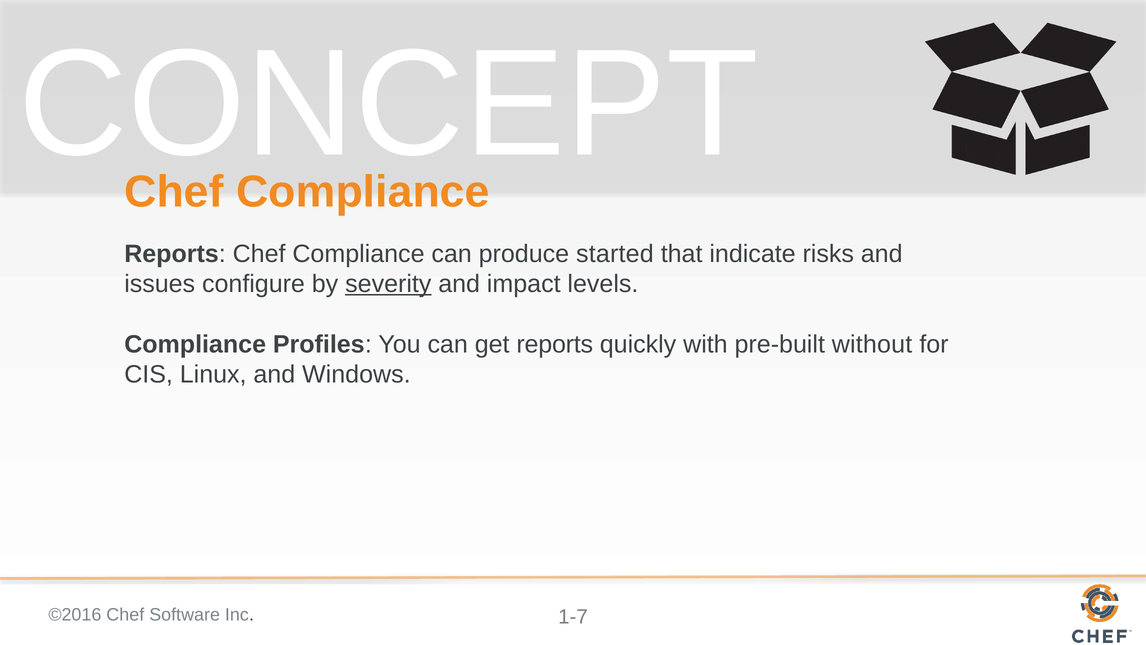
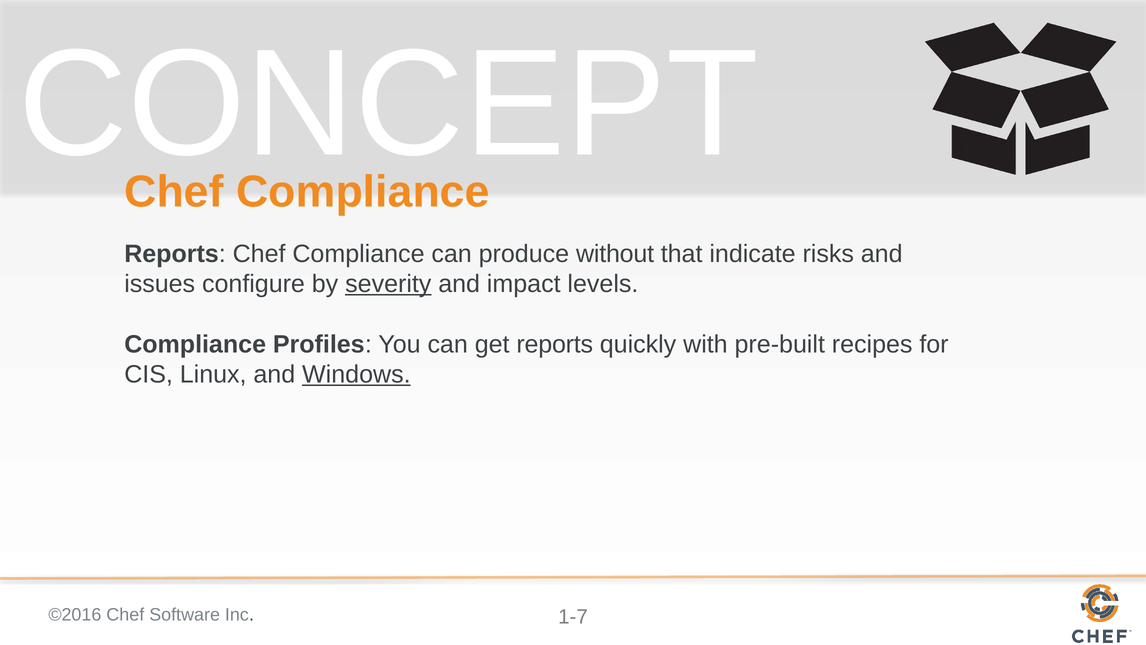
started: started -> without (615, 254)
without: without -> recipes (872, 344)
Windows underline: none -> present (356, 374)
